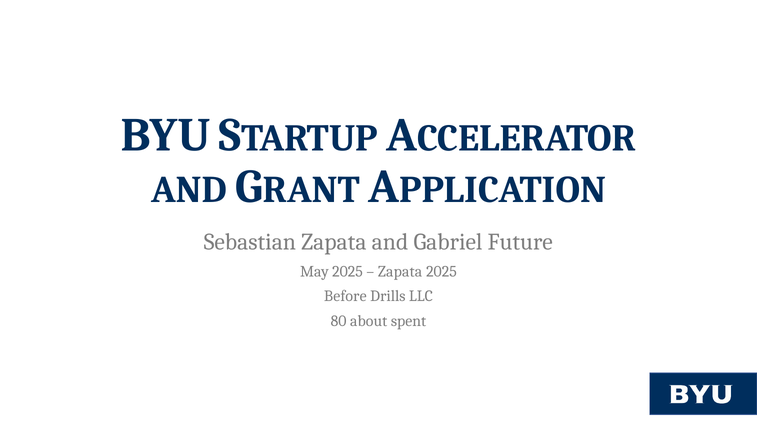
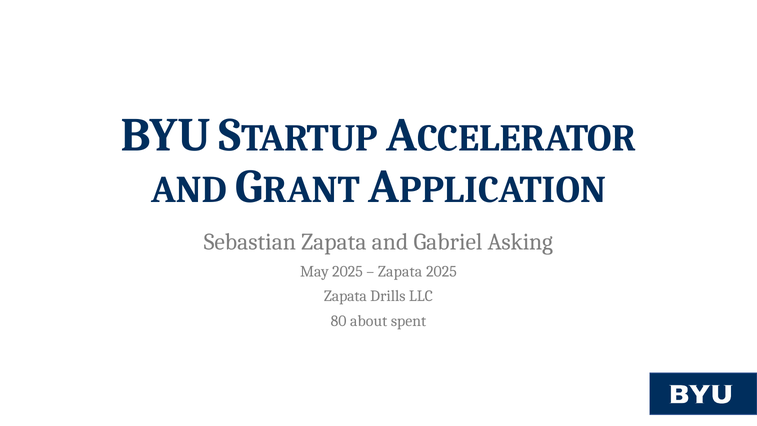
Future: Future -> Asking (520, 242)
Before: Before -> Zapata (345, 296)
